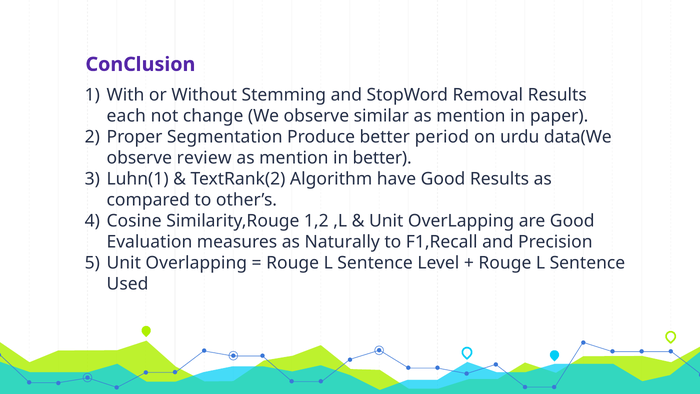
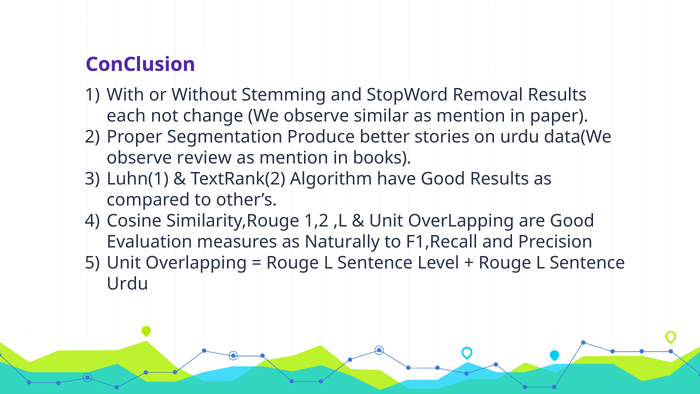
period: period -> stories (442, 137)
in better: better -> books (382, 158)
Used: Used -> Urdu (127, 284)
